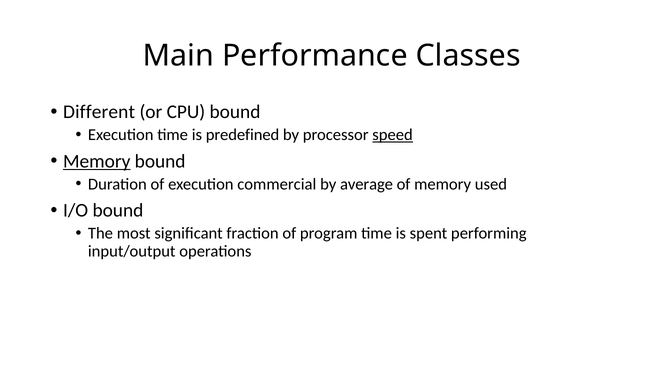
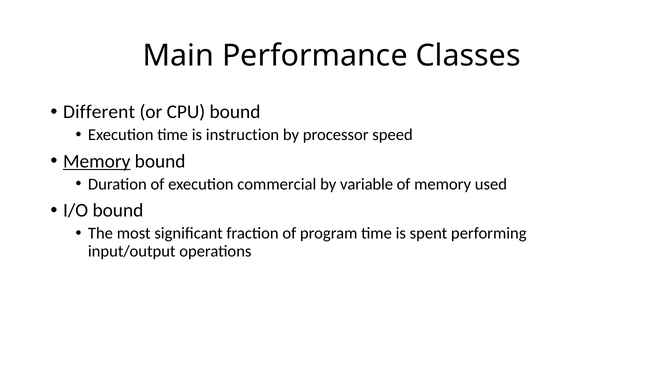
predefined: predefined -> instruction (242, 135)
speed underline: present -> none (393, 135)
average: average -> variable (367, 184)
